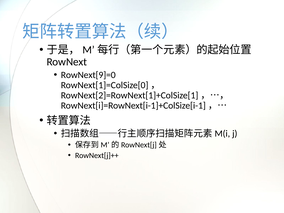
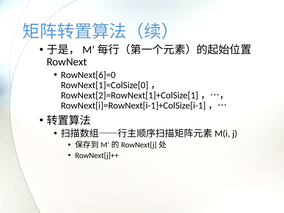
RowNext[9]=0: RowNext[9]=0 -> RowNext[6]=0 (88, 75)
